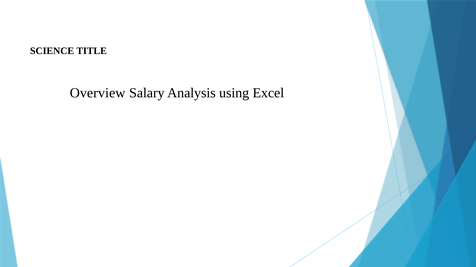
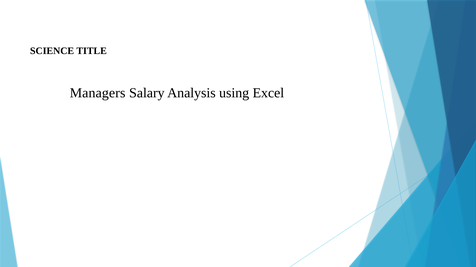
Overview: Overview -> Managers (98, 93)
